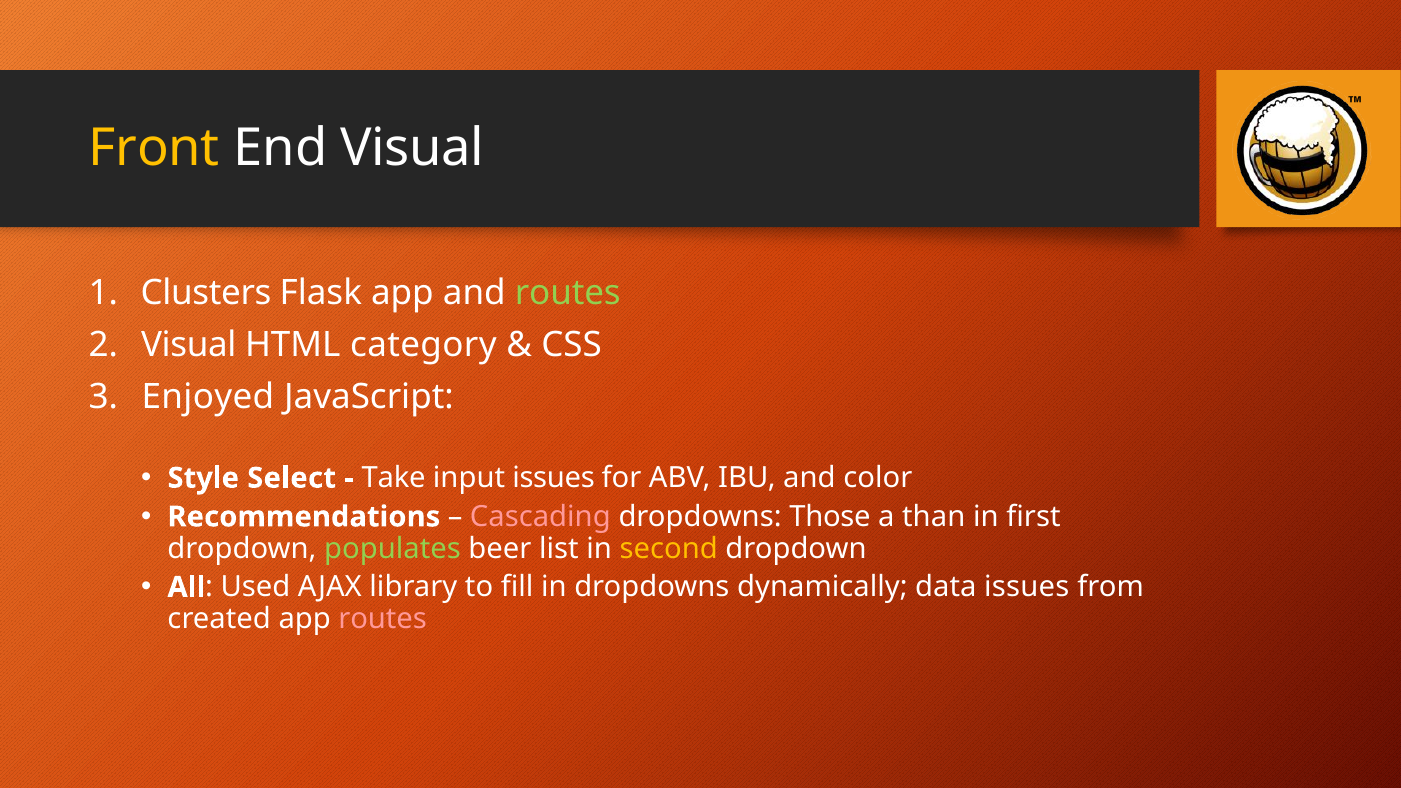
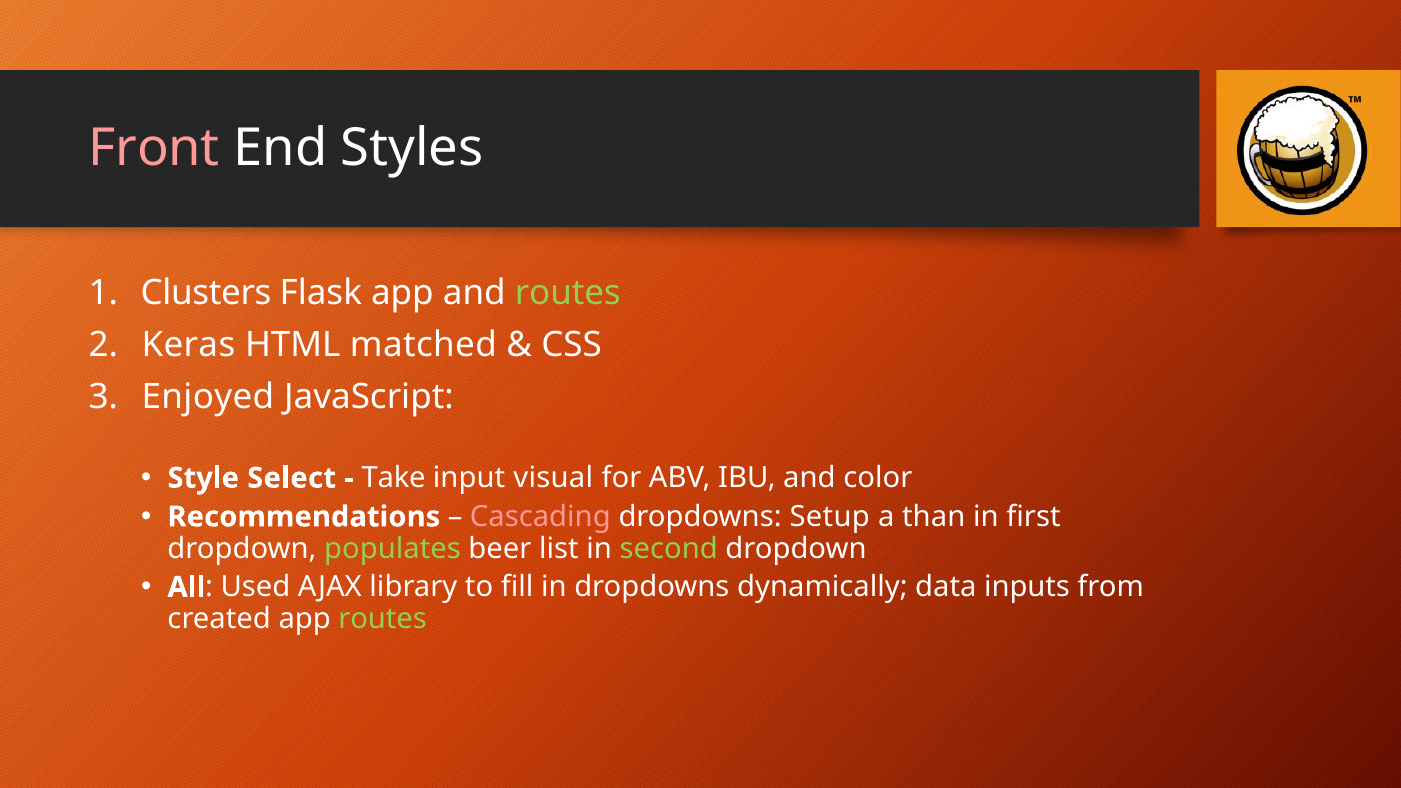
Front colour: yellow -> pink (154, 148)
End Visual: Visual -> Styles (412, 148)
Visual: Visual -> Keras (188, 345)
category: category -> matched (423, 345)
input issues: issues -> visual (553, 478)
Those: Those -> Setup (830, 517)
second colour: yellow -> light green (669, 548)
data issues: issues -> inputs (1027, 587)
routes colour: pink -> light green (383, 619)
